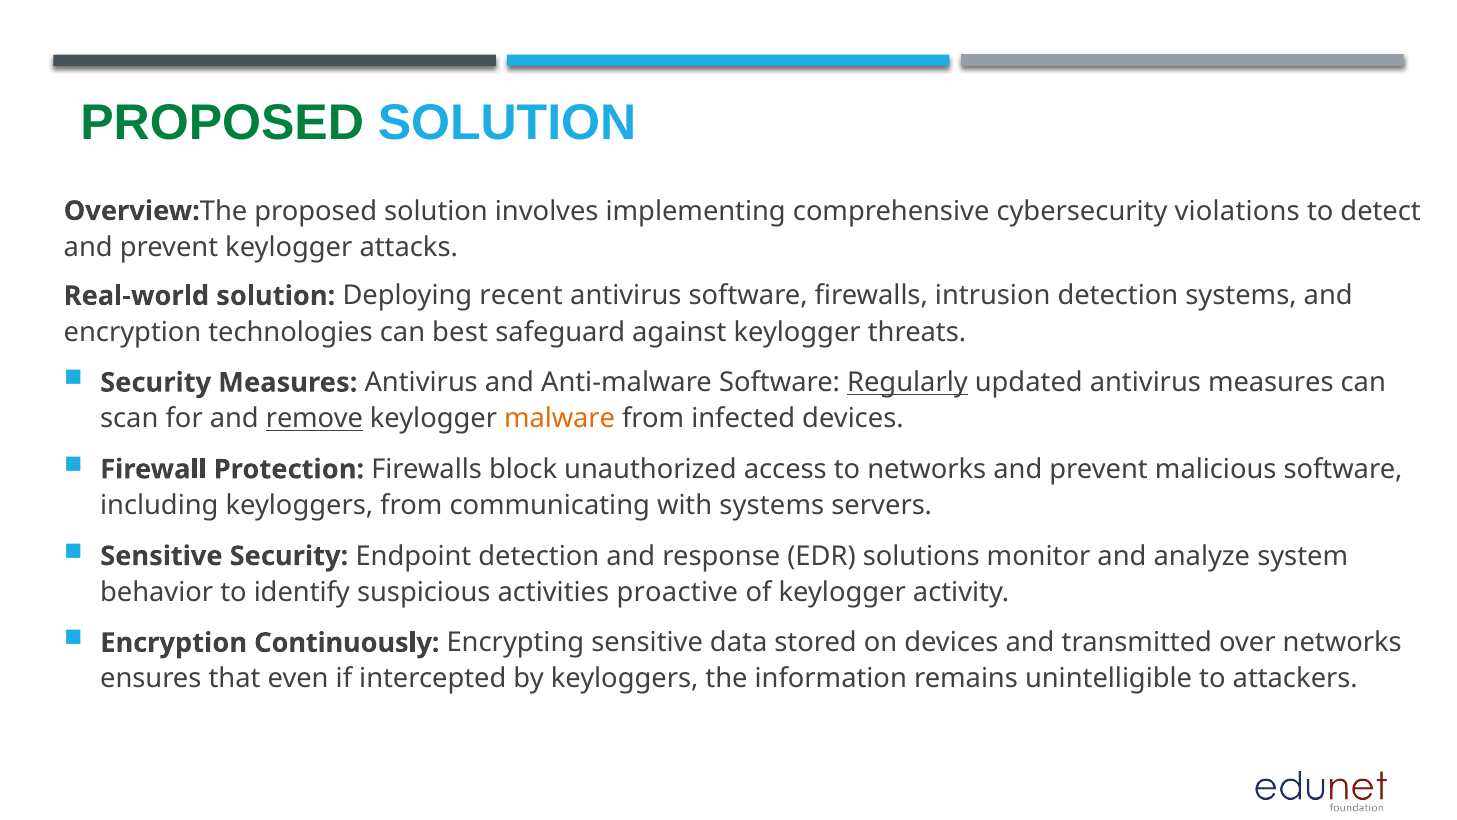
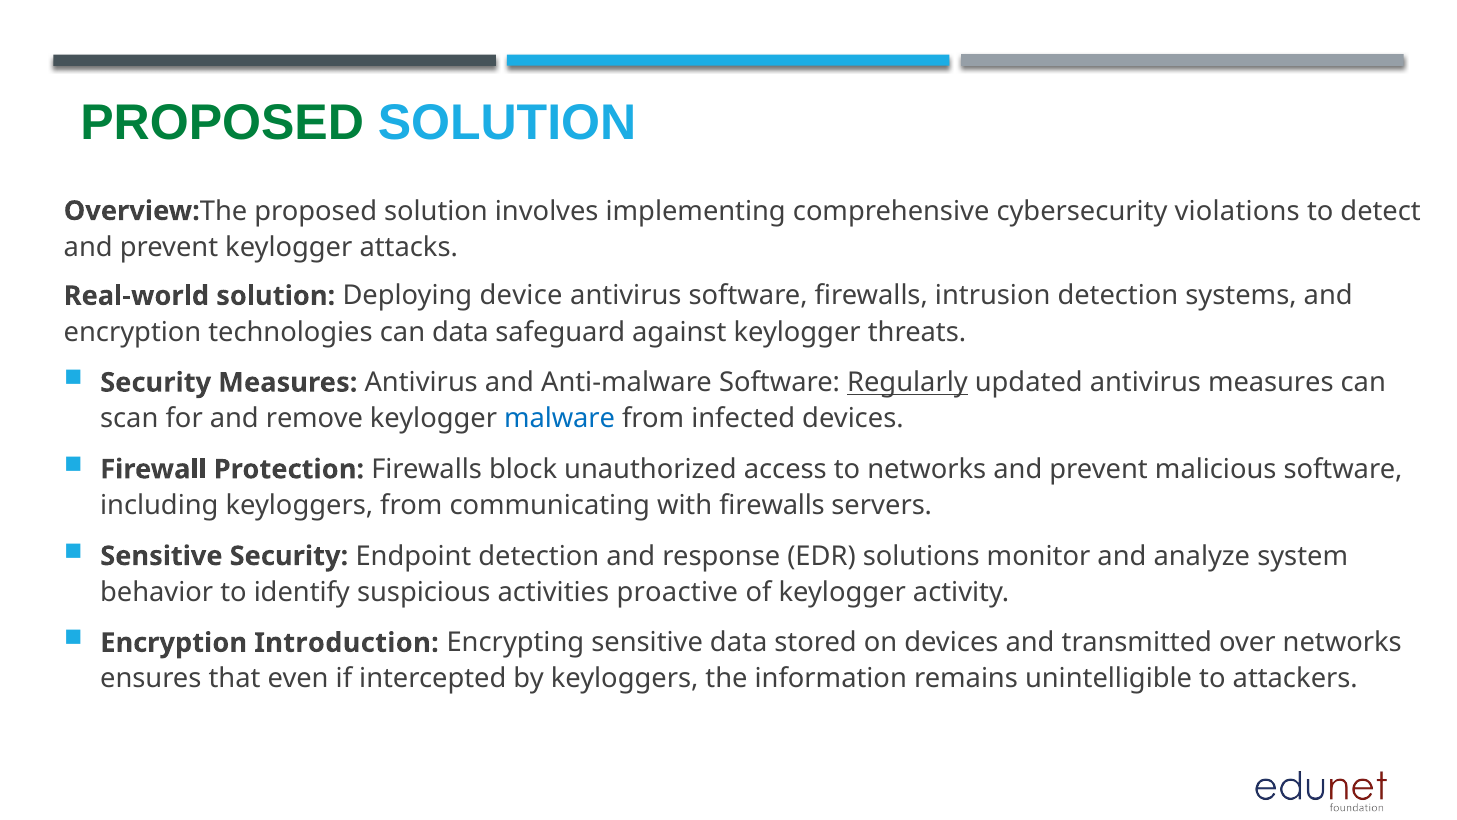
recent: recent -> device (521, 296)
can best: best -> data (460, 332)
remove underline: present -> none (314, 418)
malware colour: orange -> blue (560, 418)
with systems: systems -> firewalls (772, 505)
Continuously: Continuously -> Introduction (347, 642)
